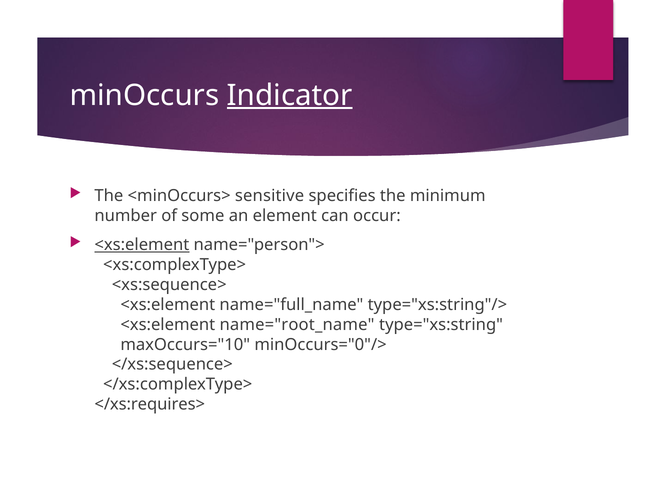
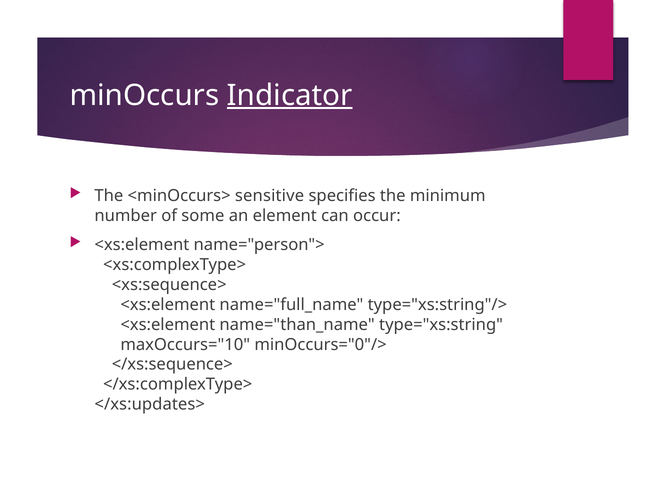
<xs:element underline: present -> none (142, 245)
name="root_name: name="root_name -> name="than_name (297, 324)
</xs:requires>: </xs:requires> -> </xs:updates> (150, 404)
